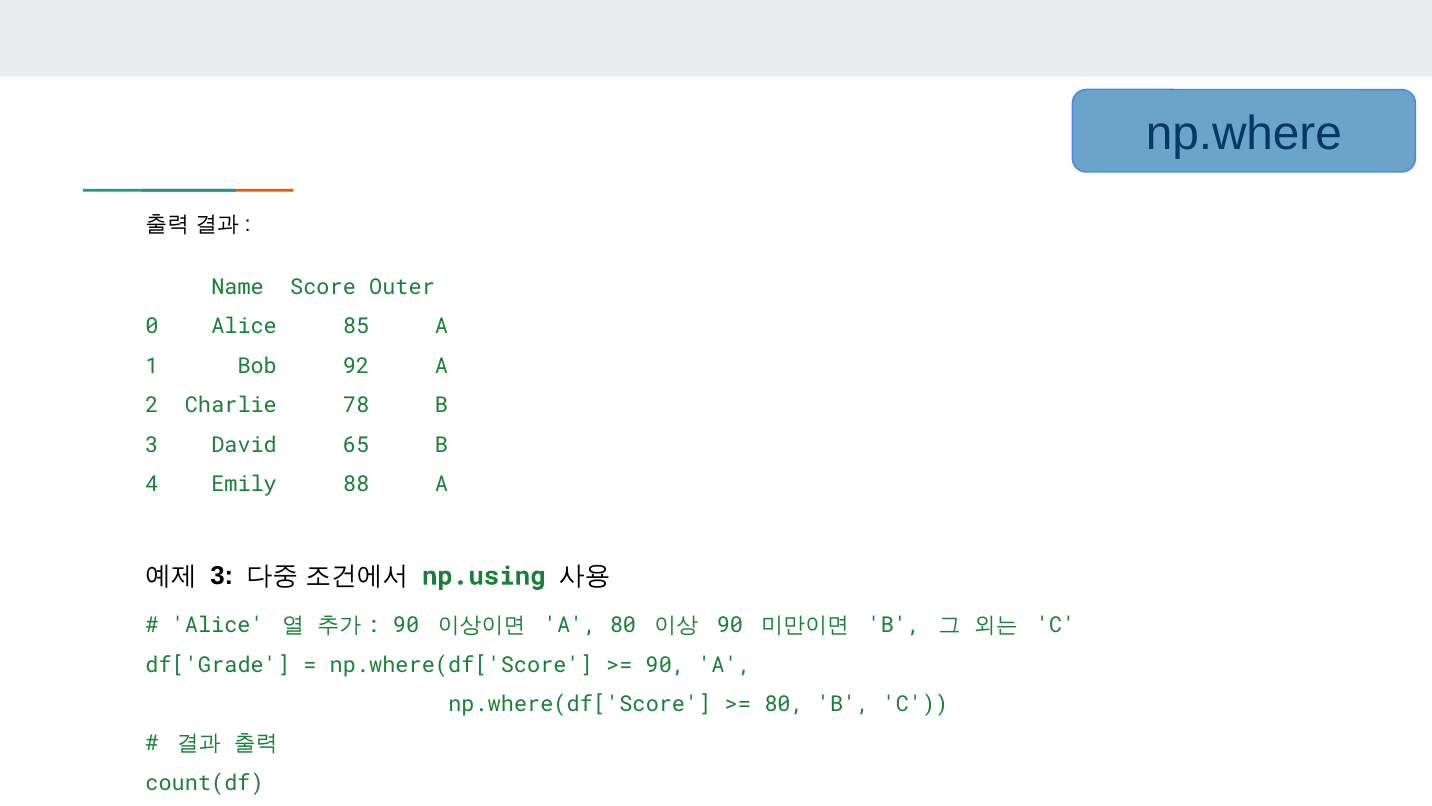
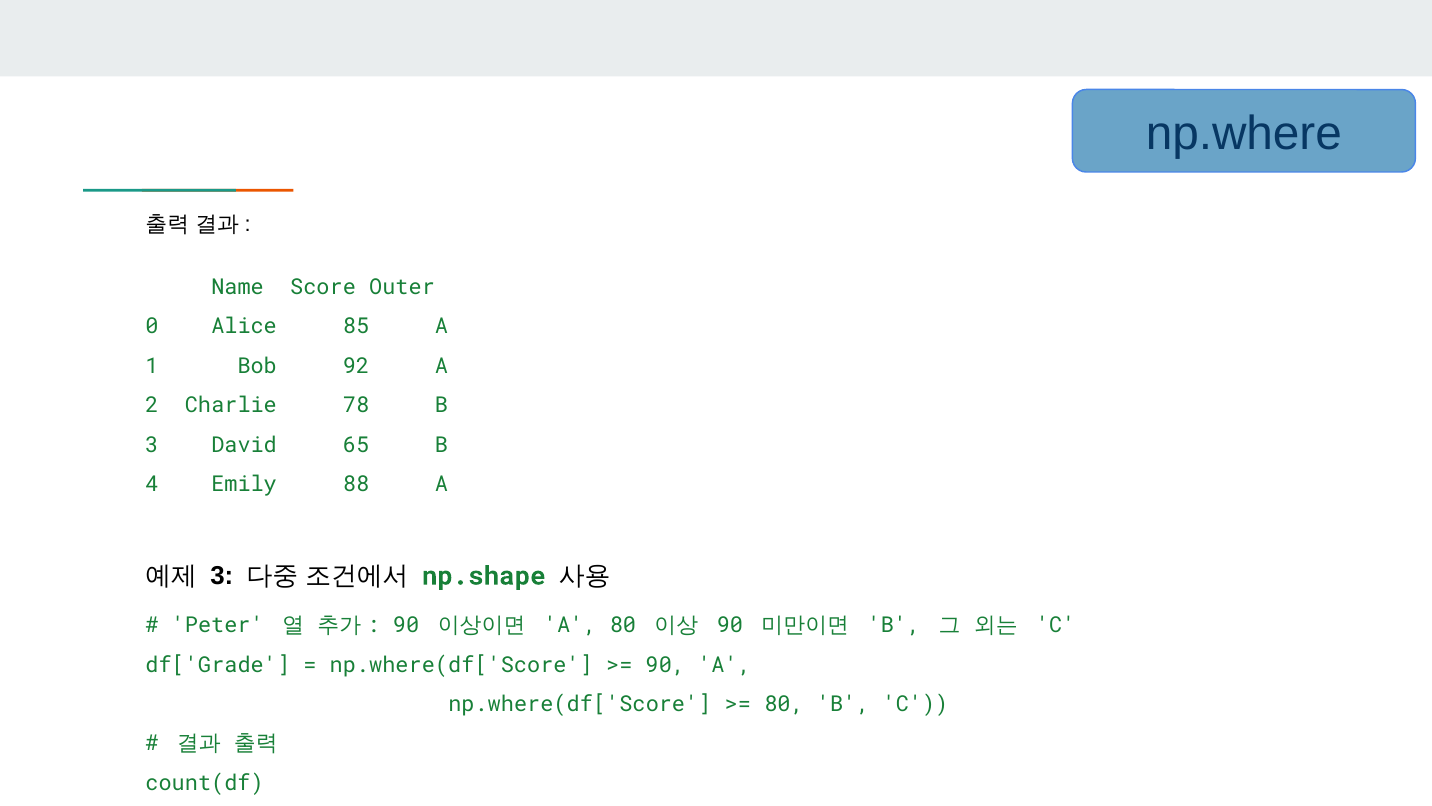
np.using: np.using -> np.shape (484, 576)
Alice: Alice -> Peter (218, 625)
